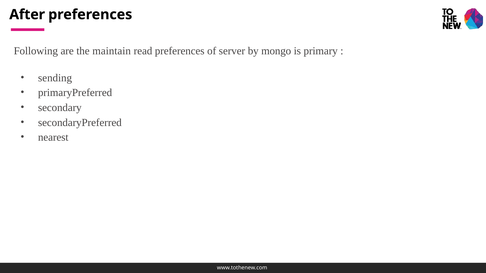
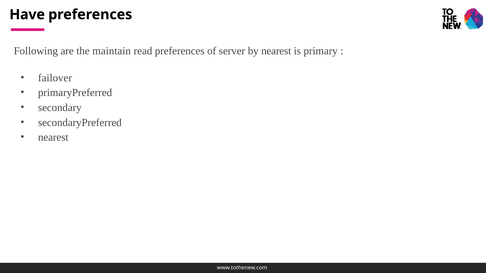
After: After -> Have (27, 15)
by mongo: mongo -> nearest (276, 51)
sending: sending -> failover (55, 78)
